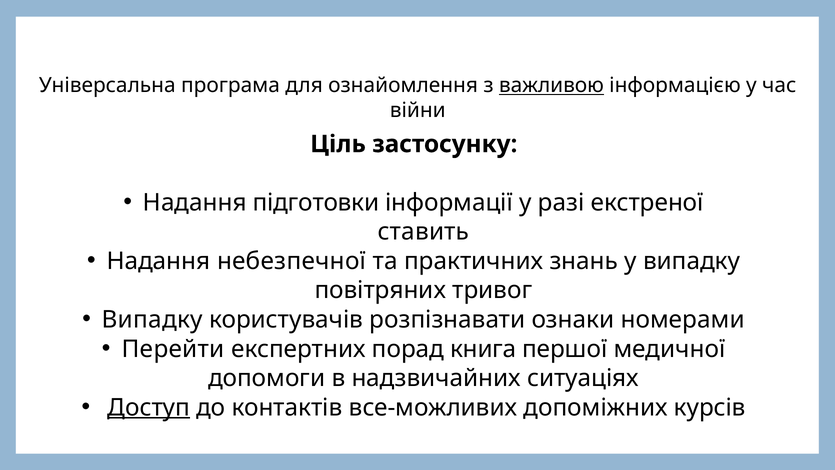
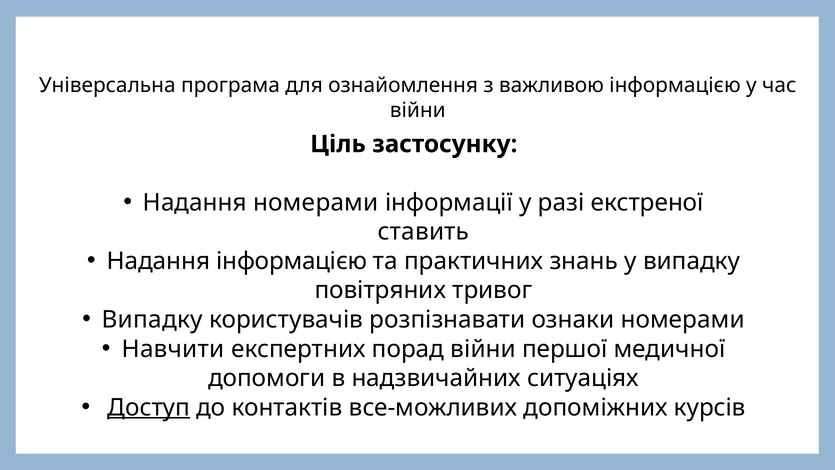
важливою underline: present -> none (551, 85)
Надання підготовки: підготовки -> номерами (316, 203)
Надання небезпечної: небезпечної -> інформацією (292, 261)
Перейти: Перейти -> Навчити (173, 349)
порад книга: книга -> війни (483, 349)
